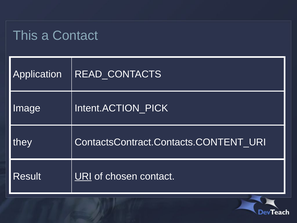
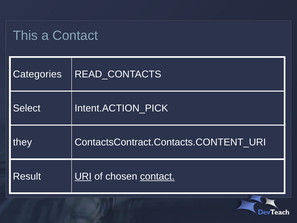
Application: Application -> Categories (37, 74)
Image: Image -> Select (27, 108)
contact underline: none -> present (157, 176)
